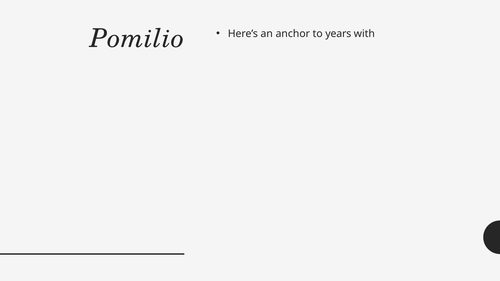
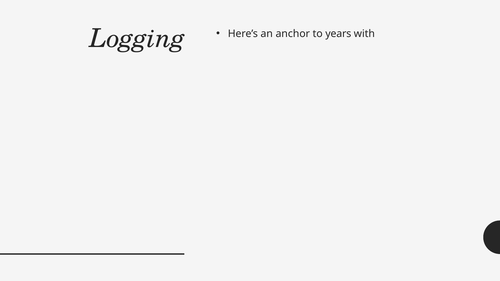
Pomilio: Pomilio -> Logging (137, 39)
